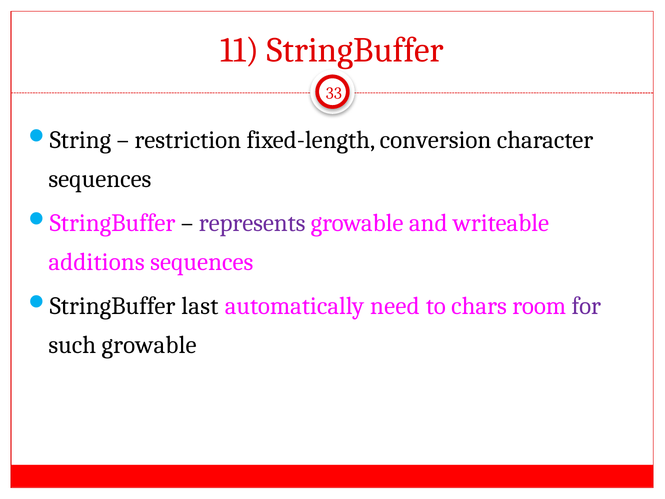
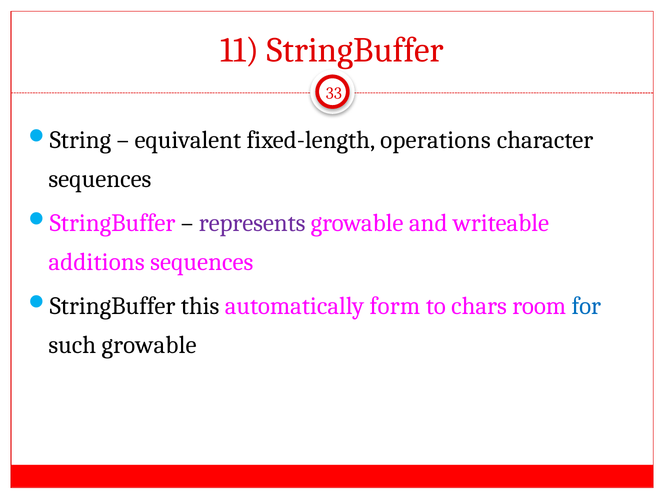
restriction: restriction -> equivalent (188, 140)
conversion: conversion -> operations (435, 140)
last: last -> this (200, 306)
need: need -> form (395, 306)
for colour: purple -> blue (586, 306)
